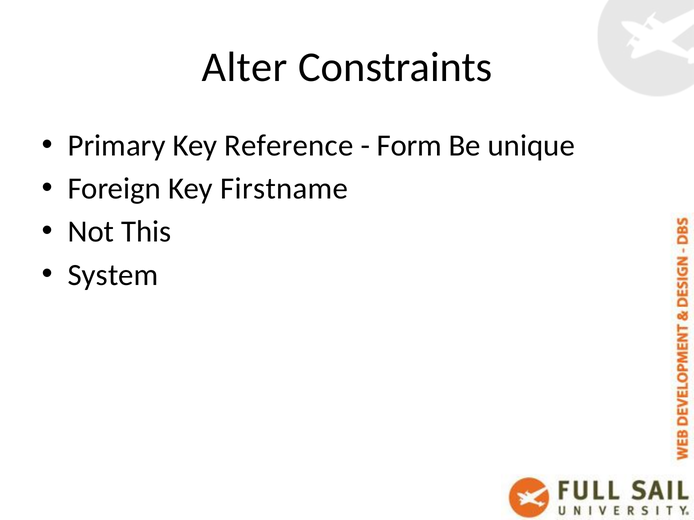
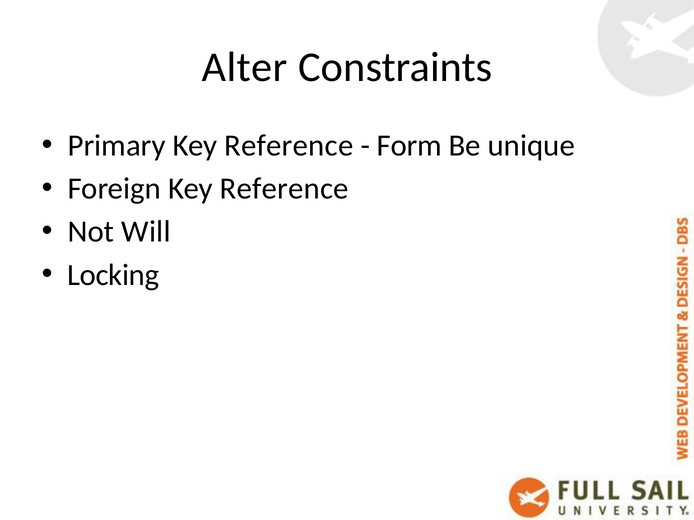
Foreign Key Firstname: Firstname -> Reference (284, 189)
This: This -> Will (146, 232)
System: System -> Locking (113, 275)
